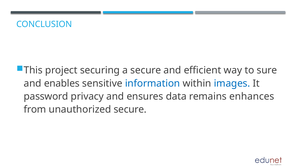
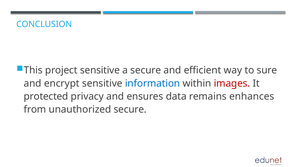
project securing: securing -> sensitive (100, 70)
enables: enables -> encrypt (62, 83)
images colour: blue -> red (232, 83)
password: password -> protected (46, 96)
